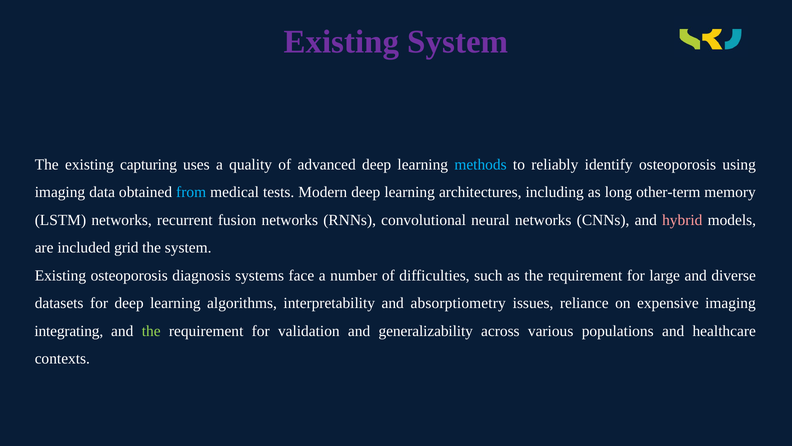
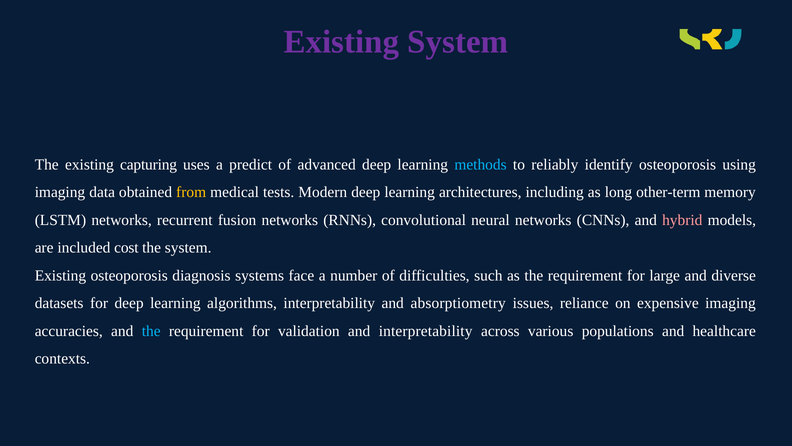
quality: quality -> predict (251, 164)
from colour: light blue -> yellow (191, 192)
grid: grid -> cost (126, 248)
integrating: integrating -> accuracies (69, 331)
the colour: light green -> light blue (151, 331)
and generalizability: generalizability -> interpretability (426, 331)
